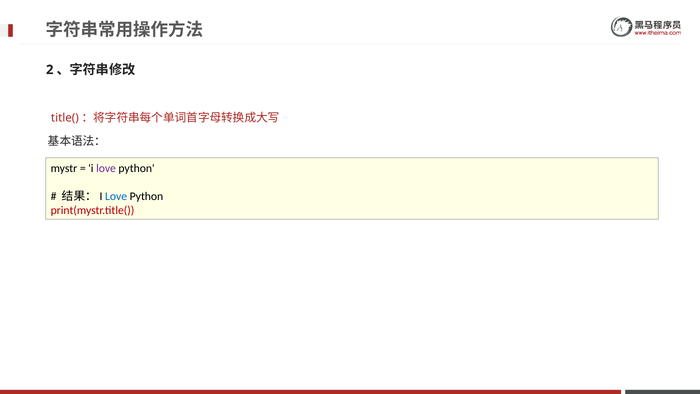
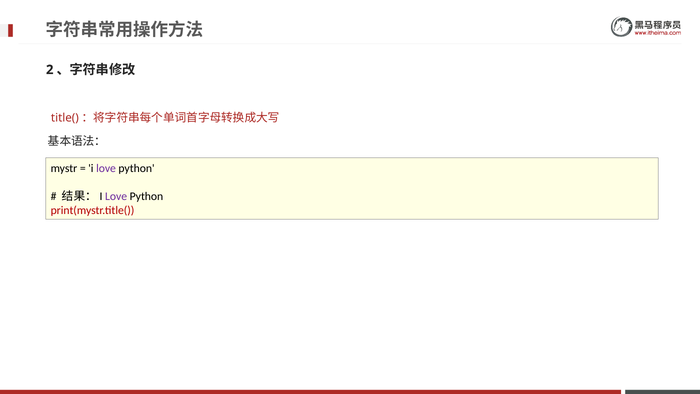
Love colour: blue -> purple (116, 196)
